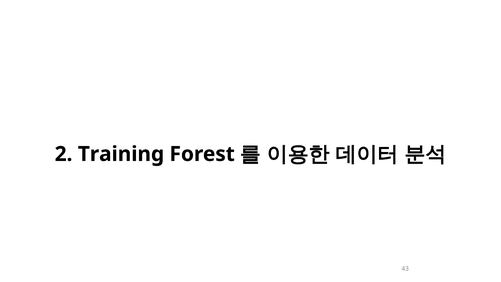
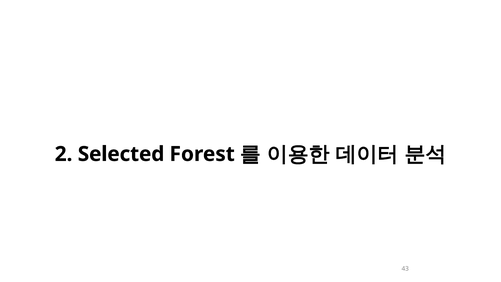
Training: Training -> Selected (121, 154)
